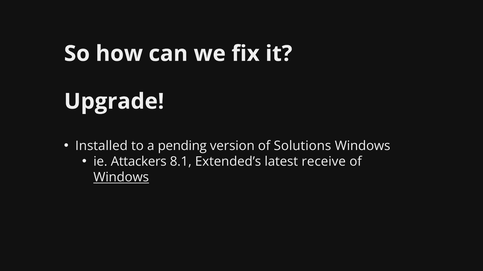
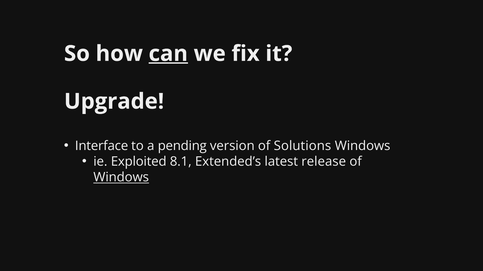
can underline: none -> present (168, 54)
Installed: Installed -> Interface (102, 146)
Attackers: Attackers -> Exploited (139, 162)
receive: receive -> release (324, 162)
